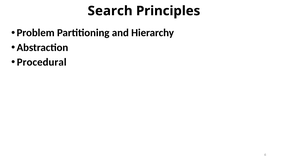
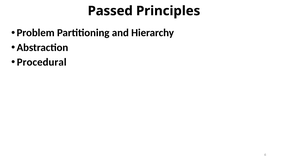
Search: Search -> Passed (110, 11)
